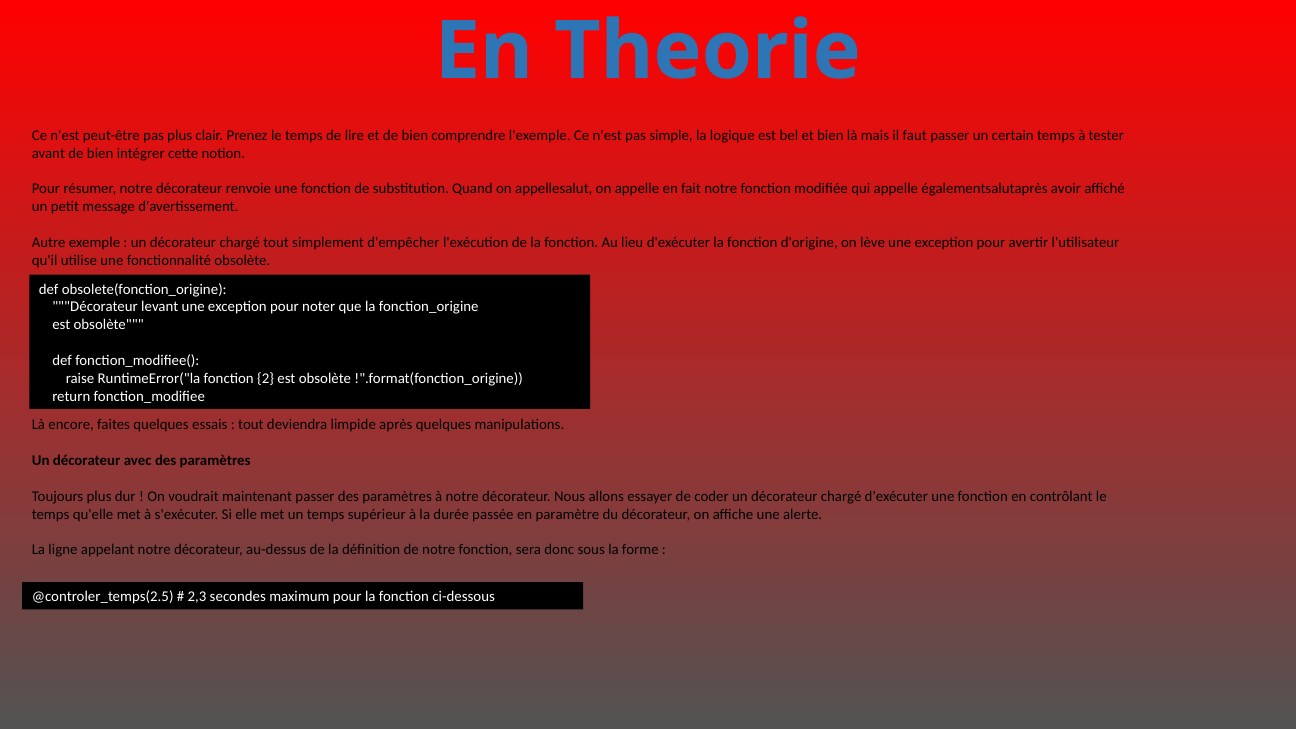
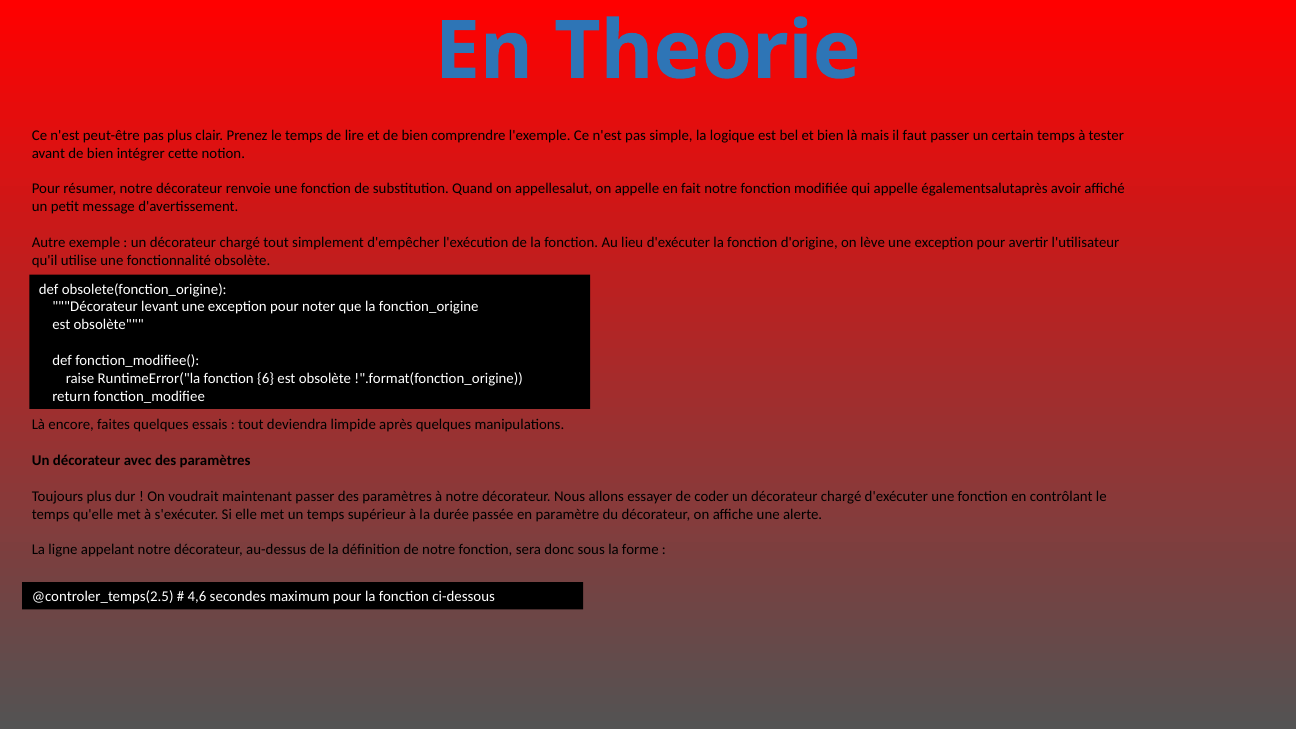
2: 2 -> 6 (266, 378)
2,3: 2,3 -> 4,6 (197, 597)
